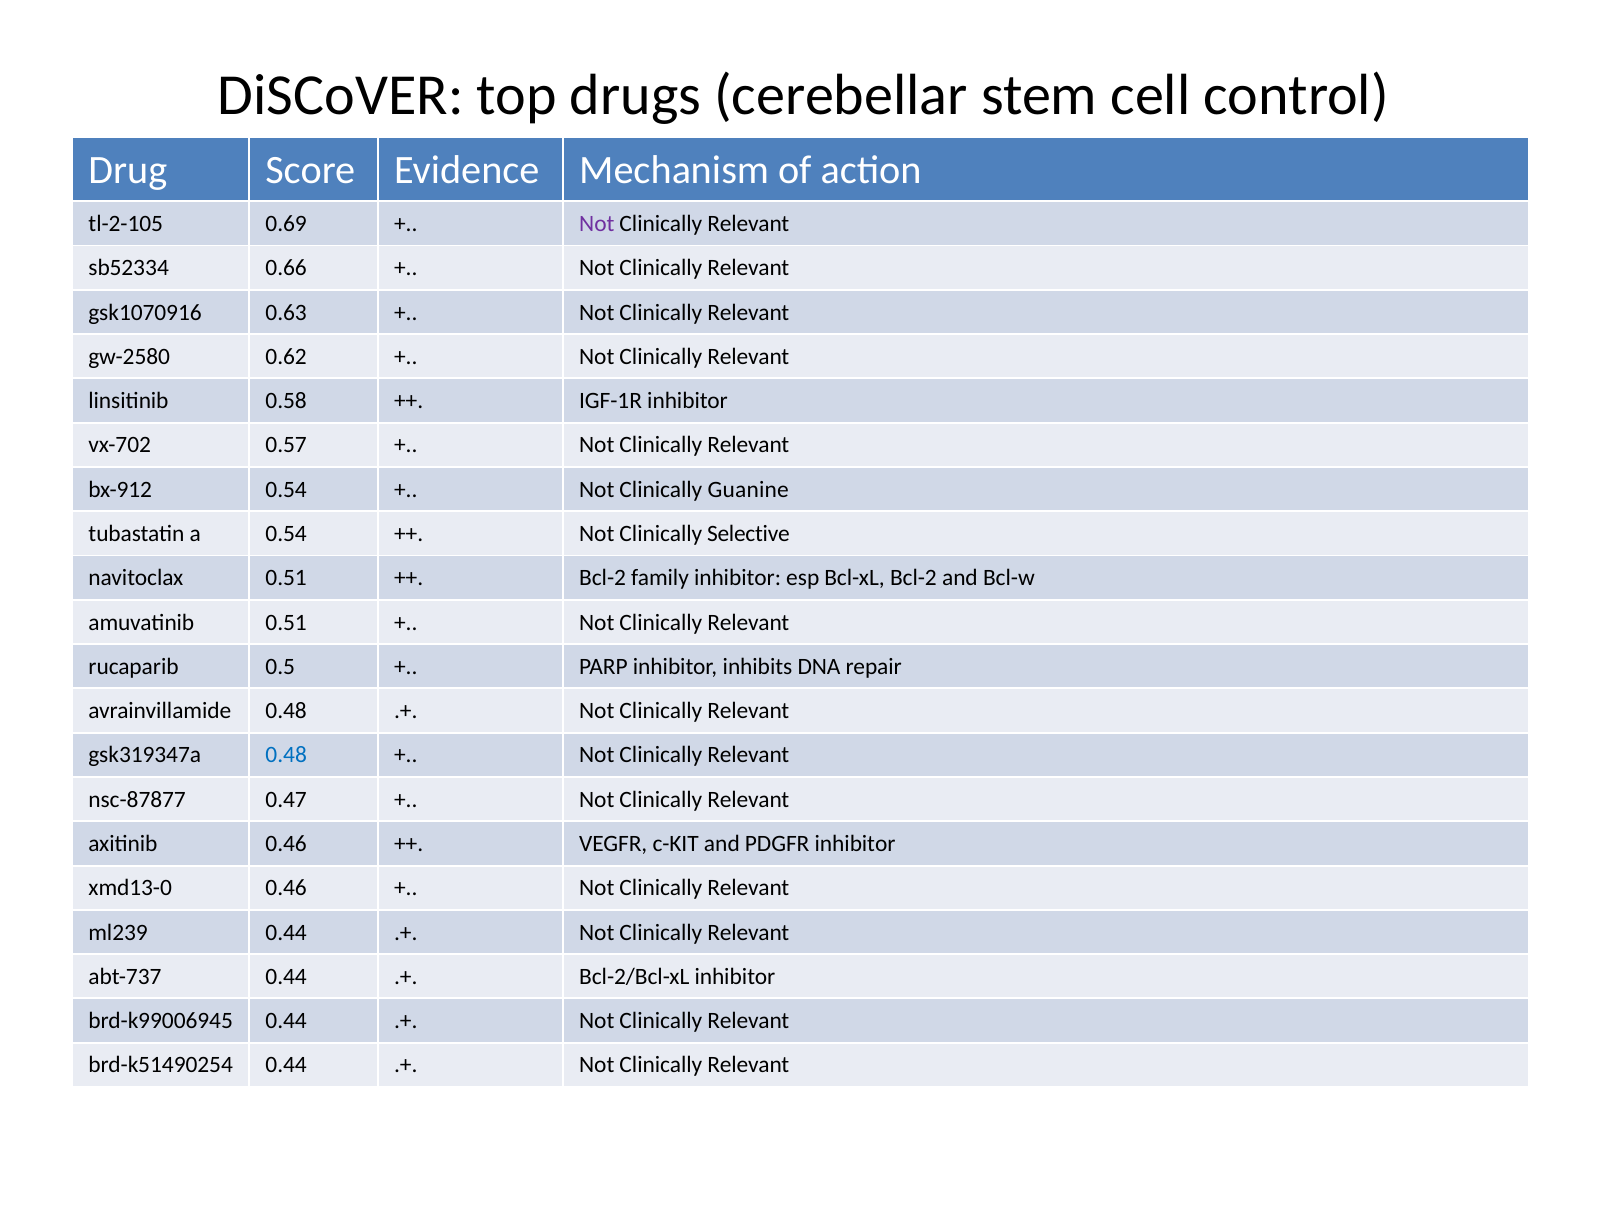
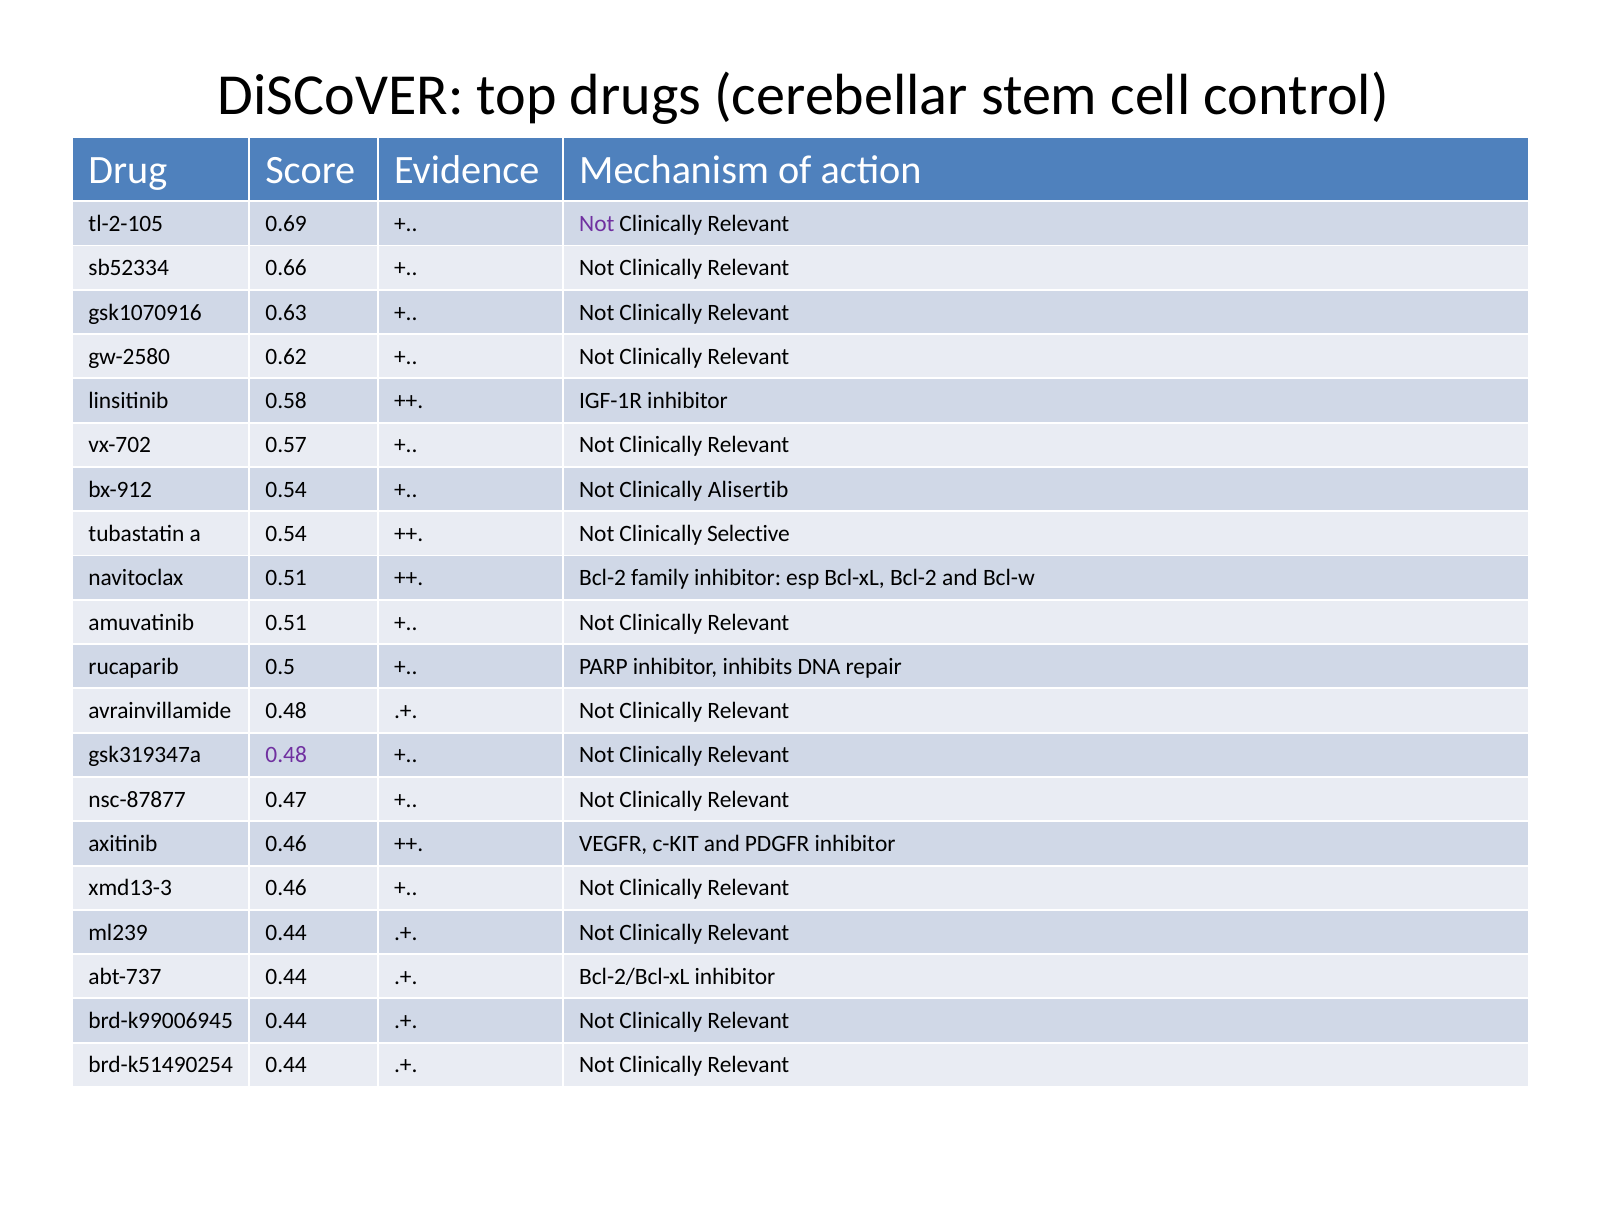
Guanine: Guanine -> Alisertib (748, 489)
0.48 colour: blue -> purple (286, 755)
xmd13-0: xmd13-0 -> xmd13-3 (130, 888)
